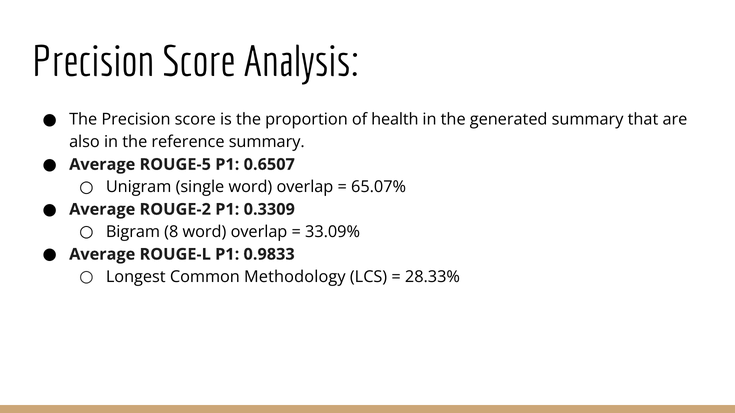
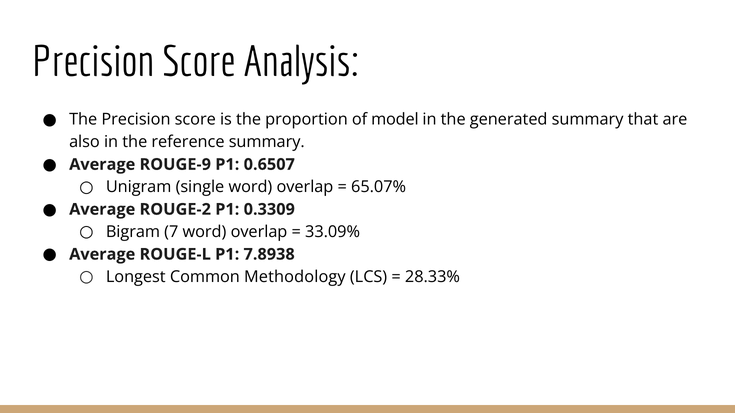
health: health -> model (395, 120)
ROUGE-5: ROUGE-5 -> ROUGE-9 (175, 165)
8: 8 -> 7 (171, 232)
0.9833: 0.9833 -> 7.8938 (269, 255)
